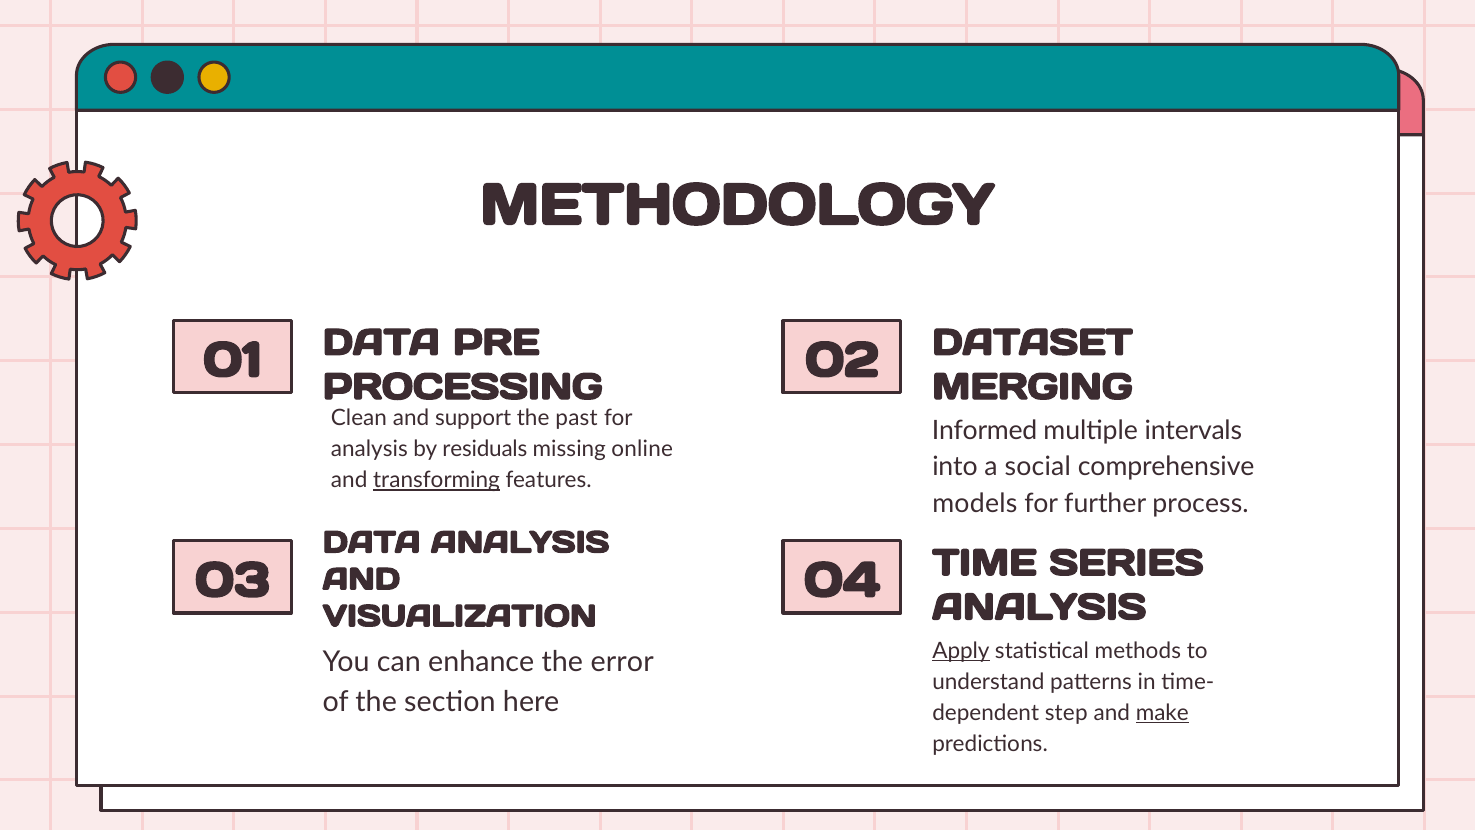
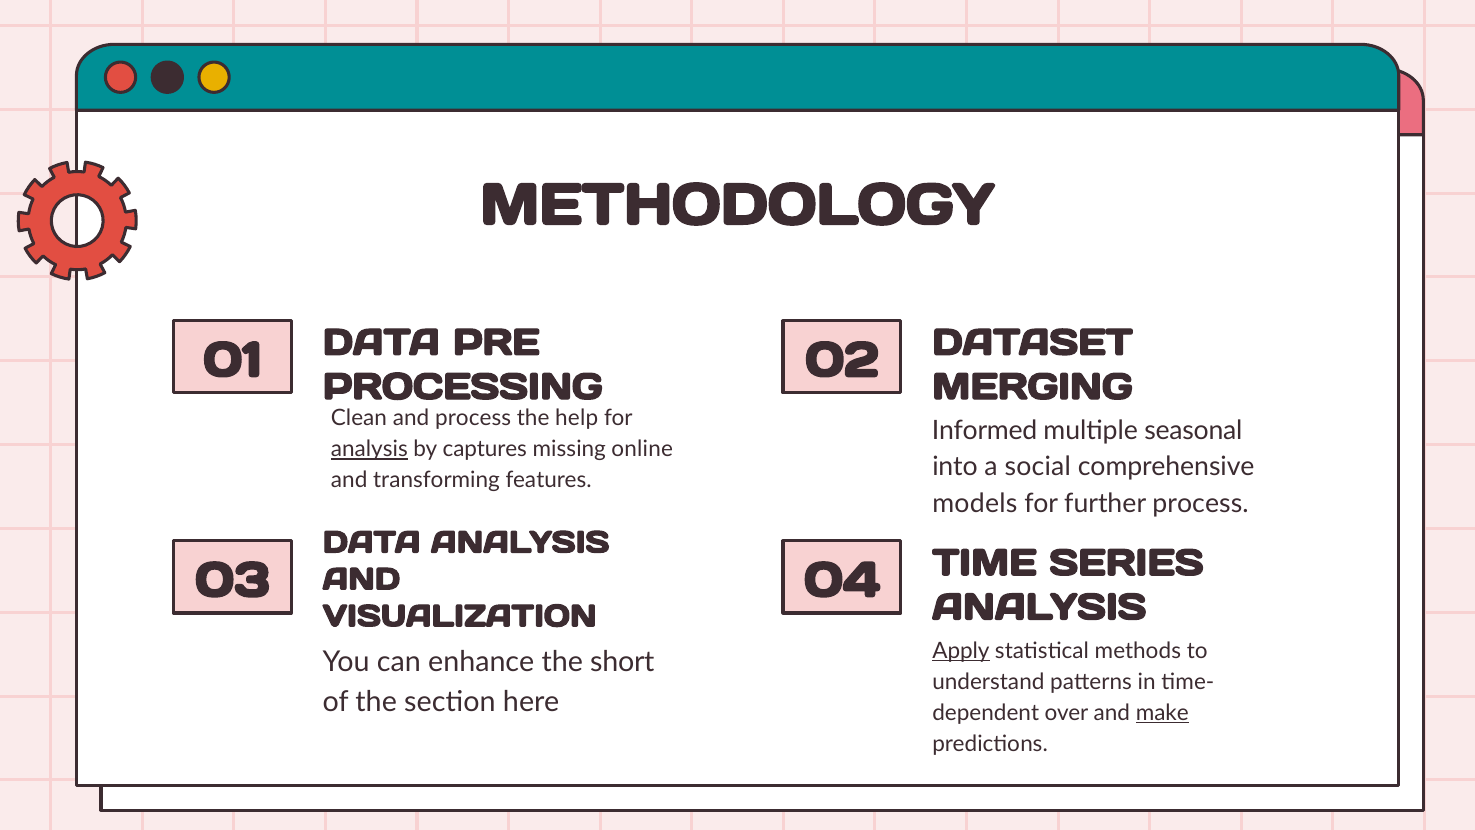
and support: support -> process (473, 418)
past: past -> help (577, 418)
intervals: intervals -> seasonal (1193, 430)
analysis underline: none -> present (369, 449)
residuals: residuals -> captures (485, 449)
transforming underline: present -> none (437, 480)
error: error -> short (622, 662)
step: step -> over (1066, 713)
